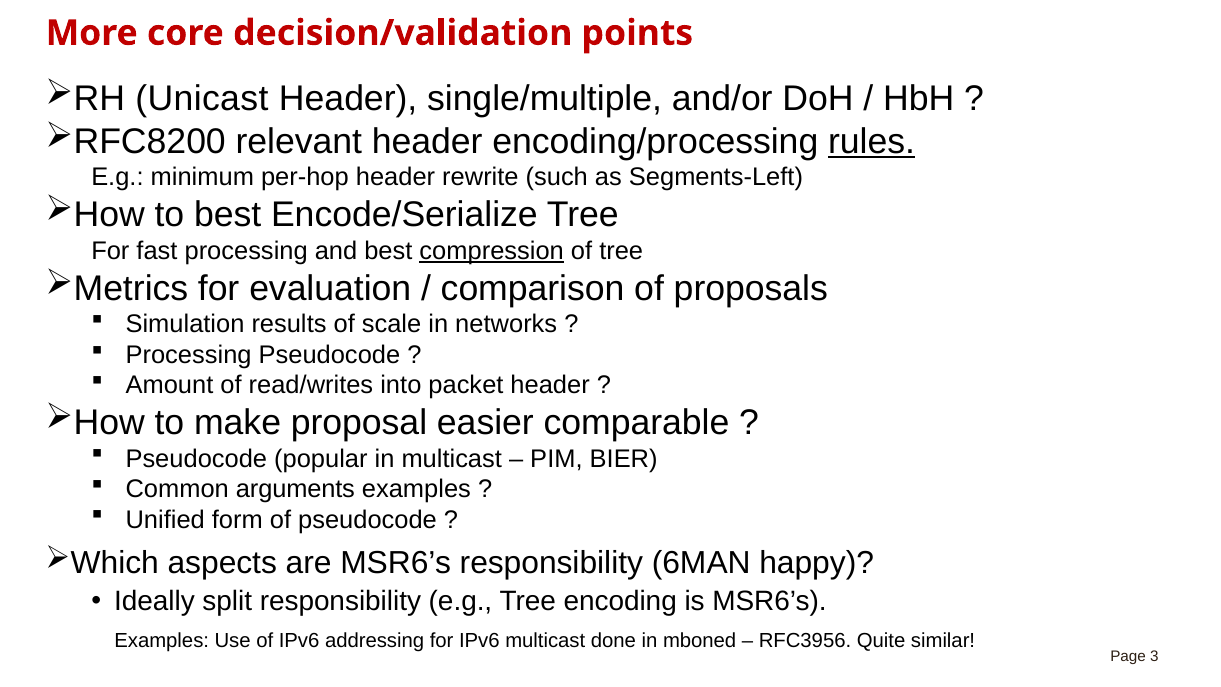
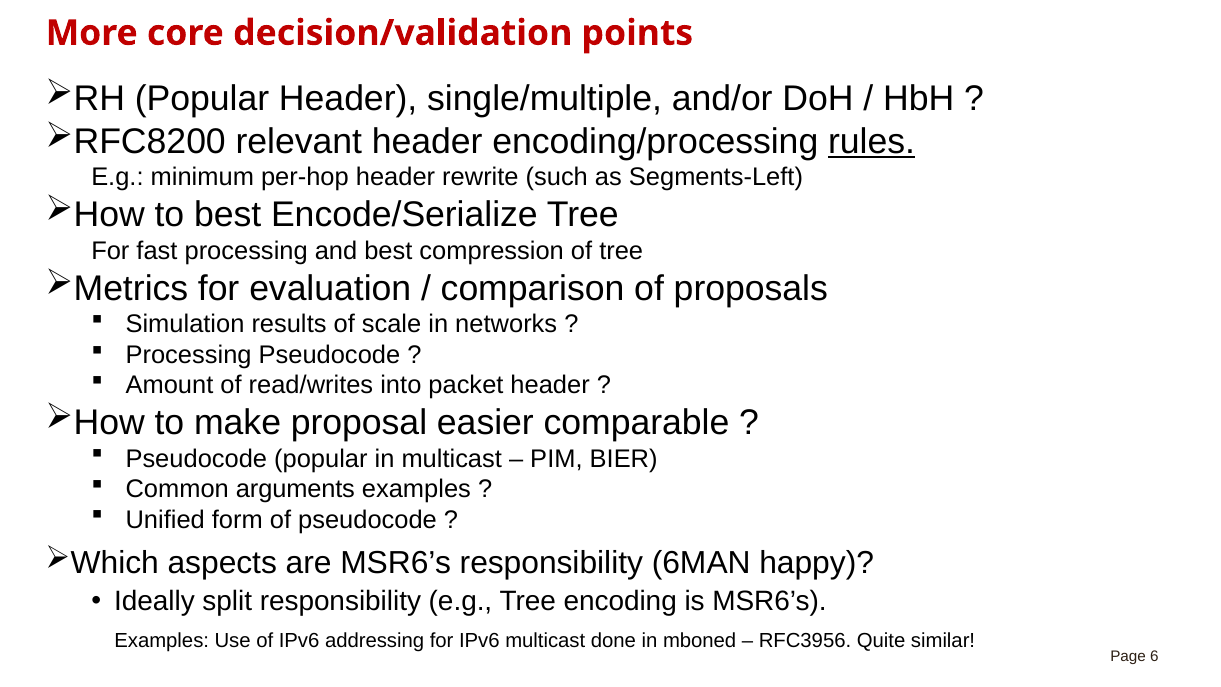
Unicast: Unicast -> Popular (202, 99)
compression underline: present -> none (492, 251)
3: 3 -> 6 (1154, 656)
